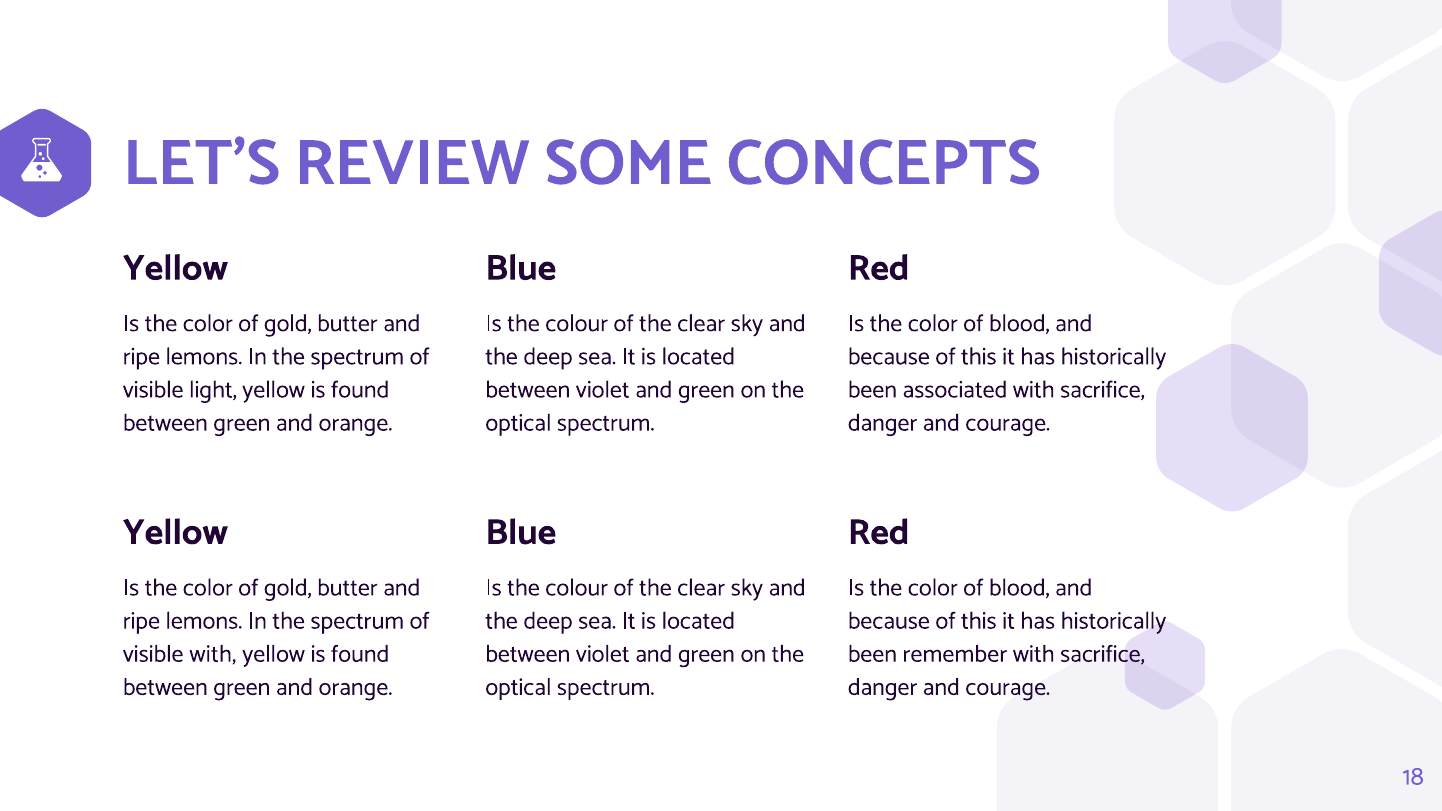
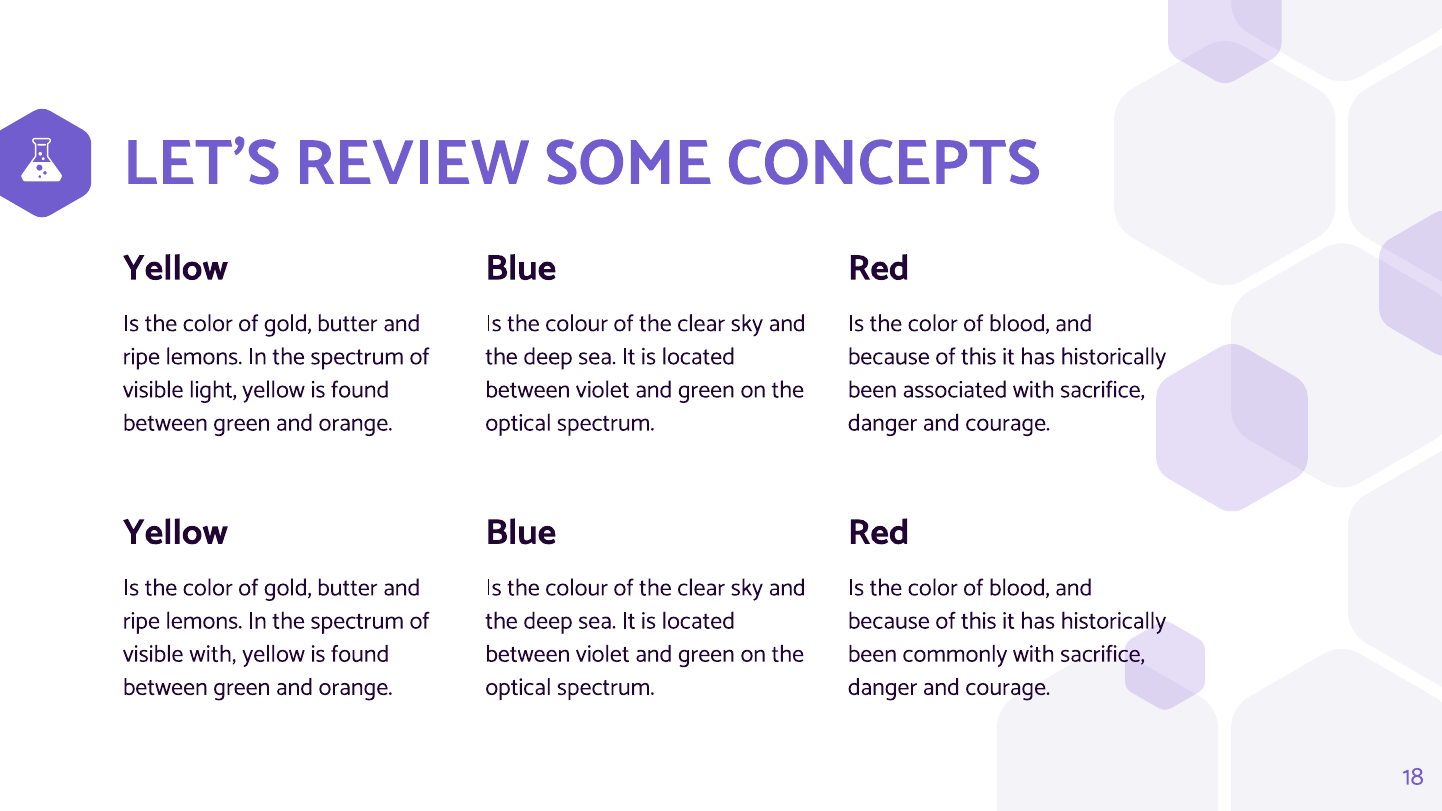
remember: remember -> commonly (955, 654)
